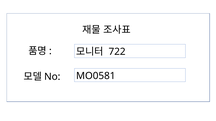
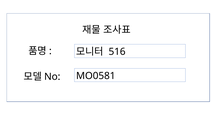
722: 722 -> 516 (117, 52)
